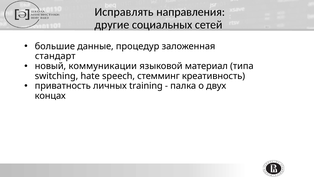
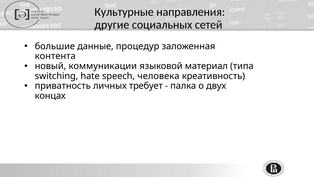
Исправлять: Исправлять -> Культурные (124, 12)
стандарт: стандарт -> контента (55, 56)
стемминг: стемминг -> человека (158, 76)
training: training -> требует (146, 86)
